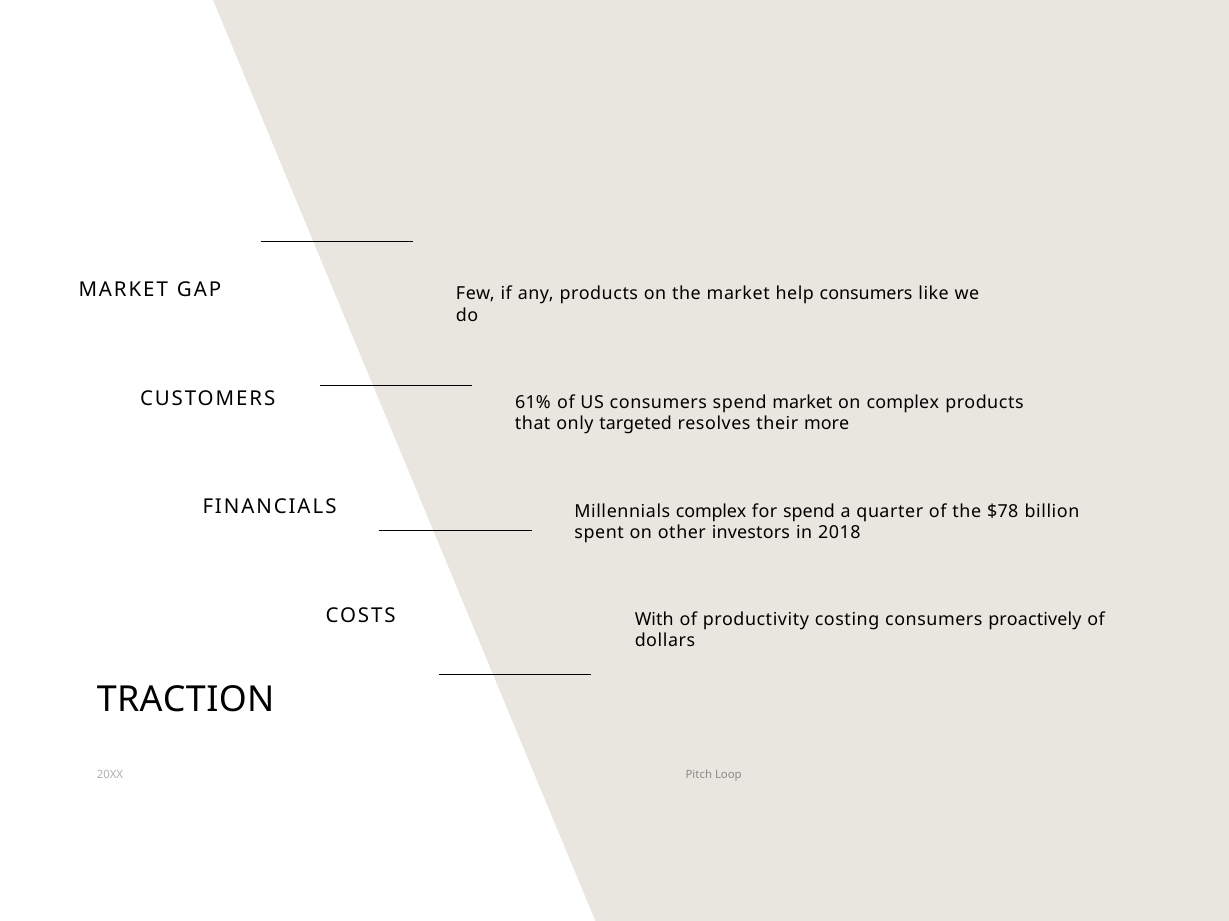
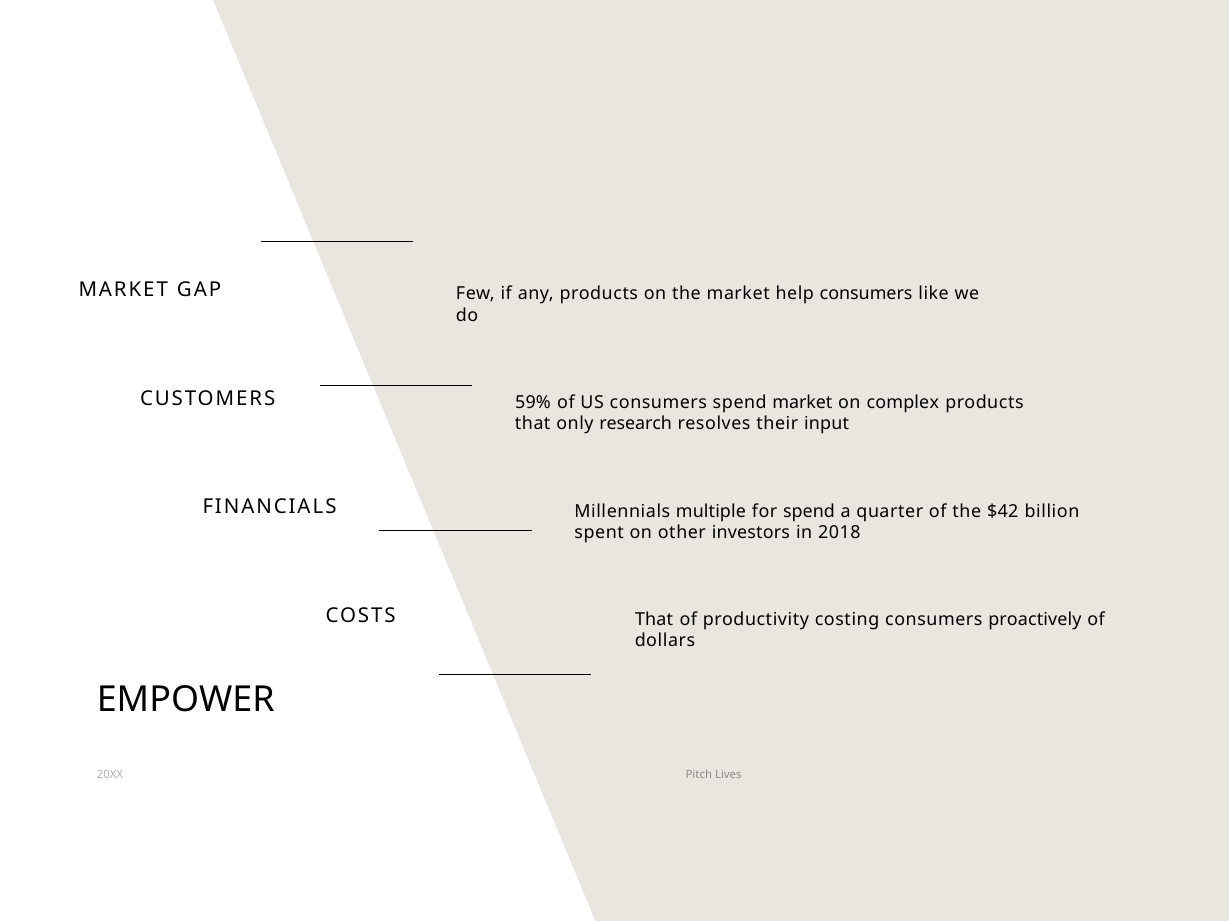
61%: 61% -> 59% (533, 403)
targeted: targeted -> research (636, 424)
more: more -> input (827, 424)
Millennials complex: complex -> multiple (711, 512)
$78: $78 -> $42 (1003, 512)
With: With -> That (654, 620)
TRACTION: TRACTION -> EMPOWER (186, 700)
Loop: Loop -> Lives (728, 775)
